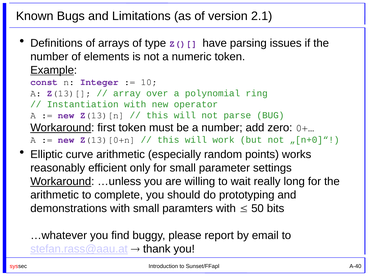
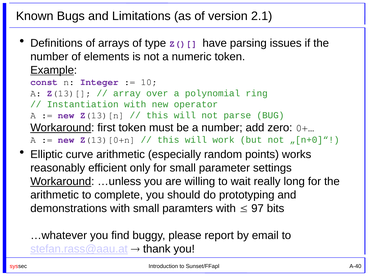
50: 50 -> 97 (258, 208)
